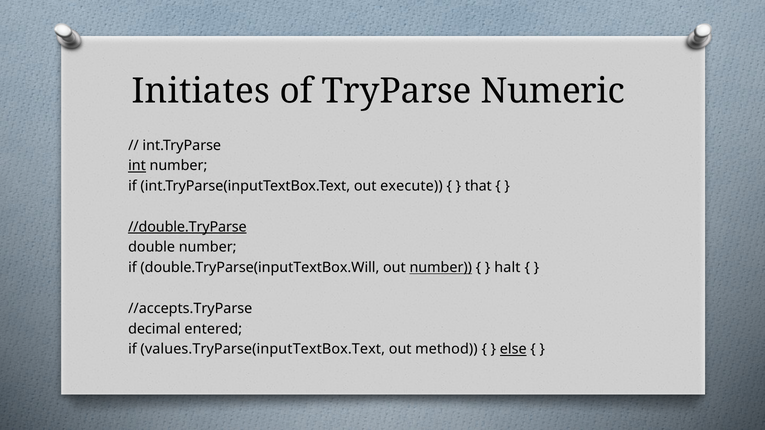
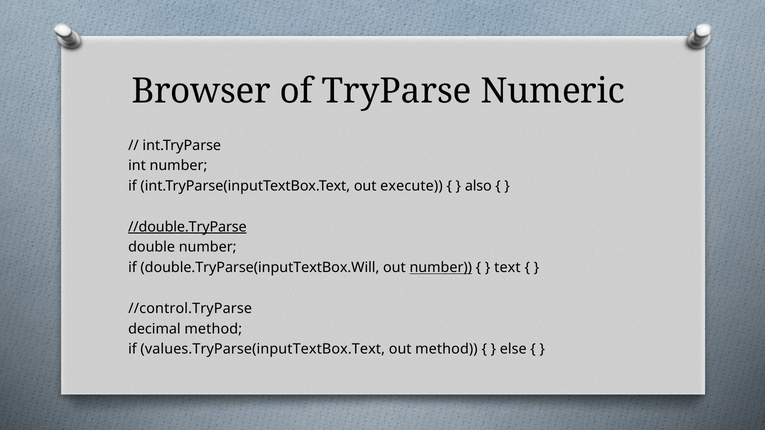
Initiates: Initiates -> Browser (201, 91)
int underline: present -> none (137, 166)
that: that -> also (478, 186)
halt: halt -> text (507, 268)
//accepts.TryParse: //accepts.TryParse -> //control.TryParse (190, 309)
decimal entered: entered -> method (213, 329)
else underline: present -> none (513, 349)
